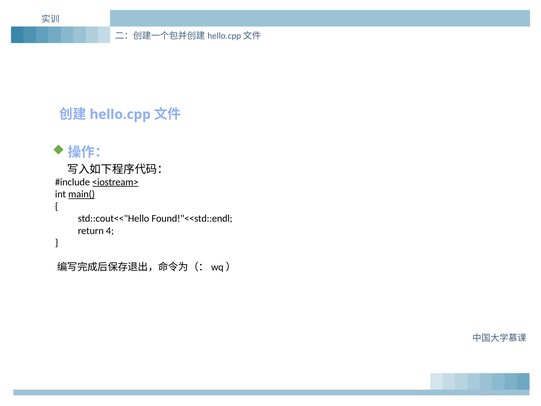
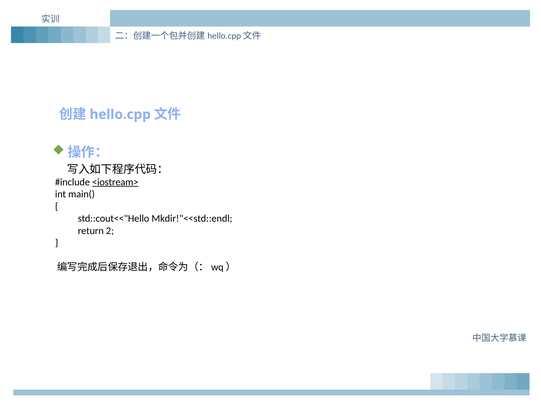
main( underline: present -> none (82, 194)
Found!"<<std::endl: Found!"<<std::endl -> Mkdir!"<<std::endl (192, 218)
4: 4 -> 2 (110, 231)
